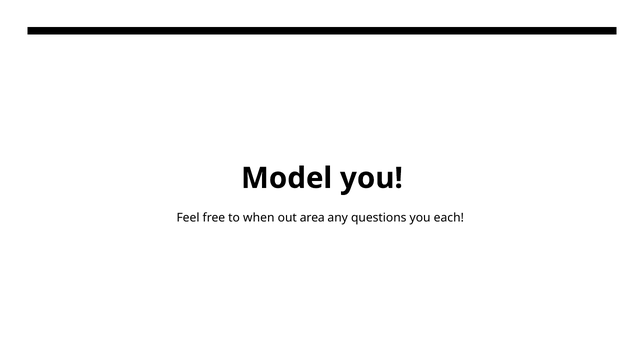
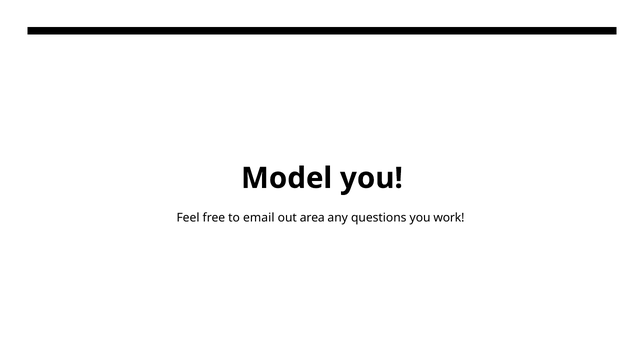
when: when -> email (259, 218)
each: each -> work (449, 218)
